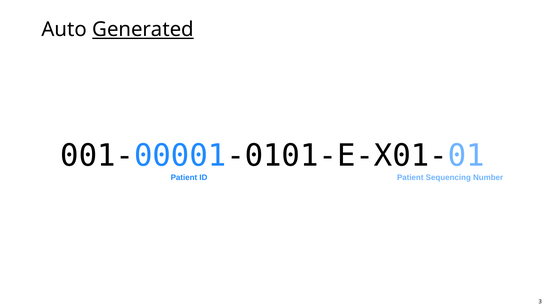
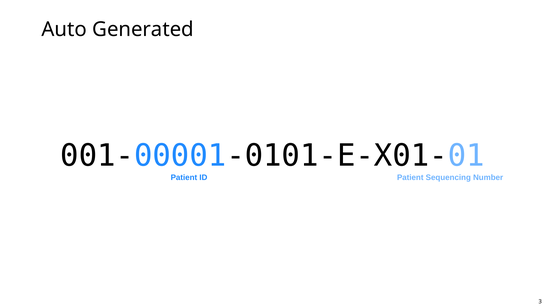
Generated underline: present -> none (143, 29)
